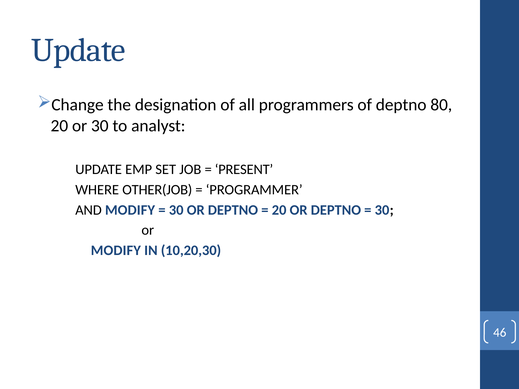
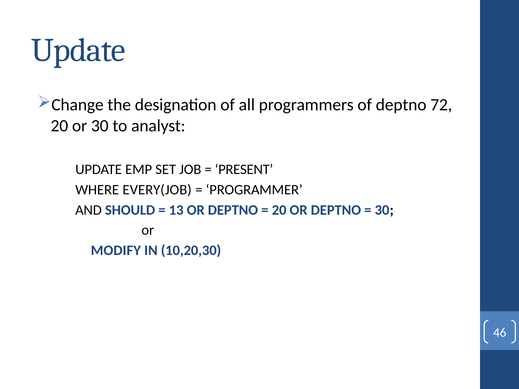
80: 80 -> 72 (441, 105)
OTHER(JOB: OTHER(JOB -> EVERY(JOB (157, 190)
AND MODIFY: MODIFY -> SHOULD (130, 210)
30: 30 -> 13 (176, 210)
